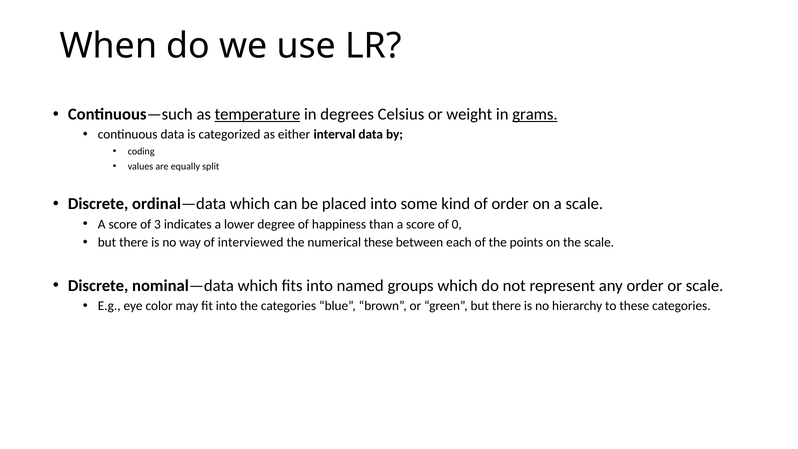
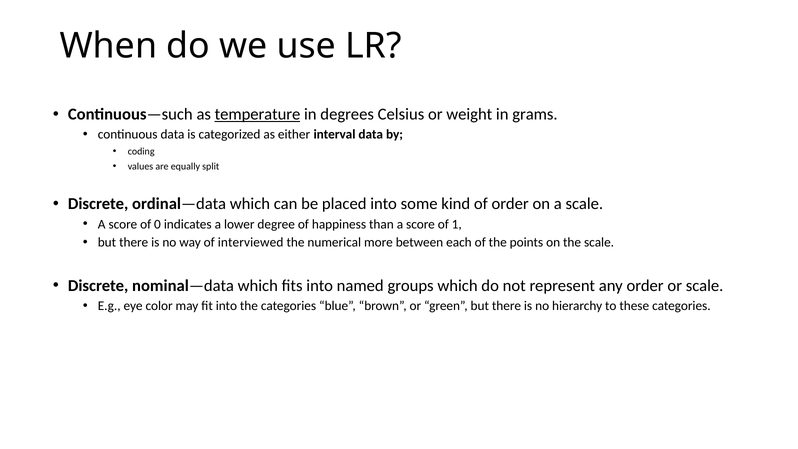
grams underline: present -> none (535, 114)
3: 3 -> 0 (157, 224)
0: 0 -> 1 (457, 224)
numerical these: these -> more (378, 243)
